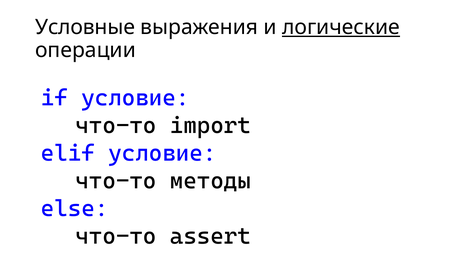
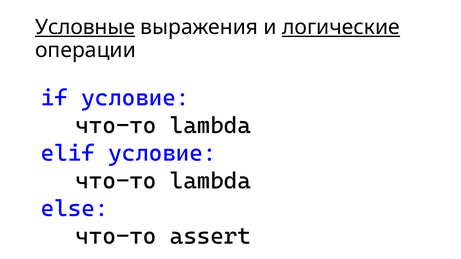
Условные underline: none -> present (85, 27)
import: import -> lambda (210, 126)
методы: методы -> lambda (210, 181)
